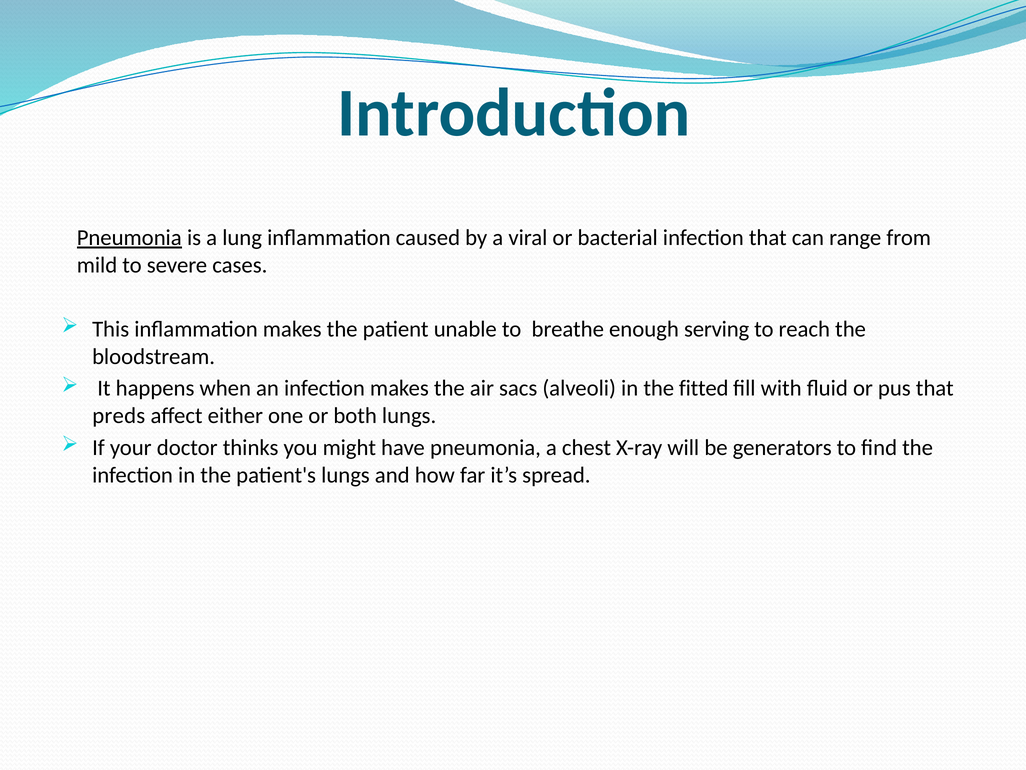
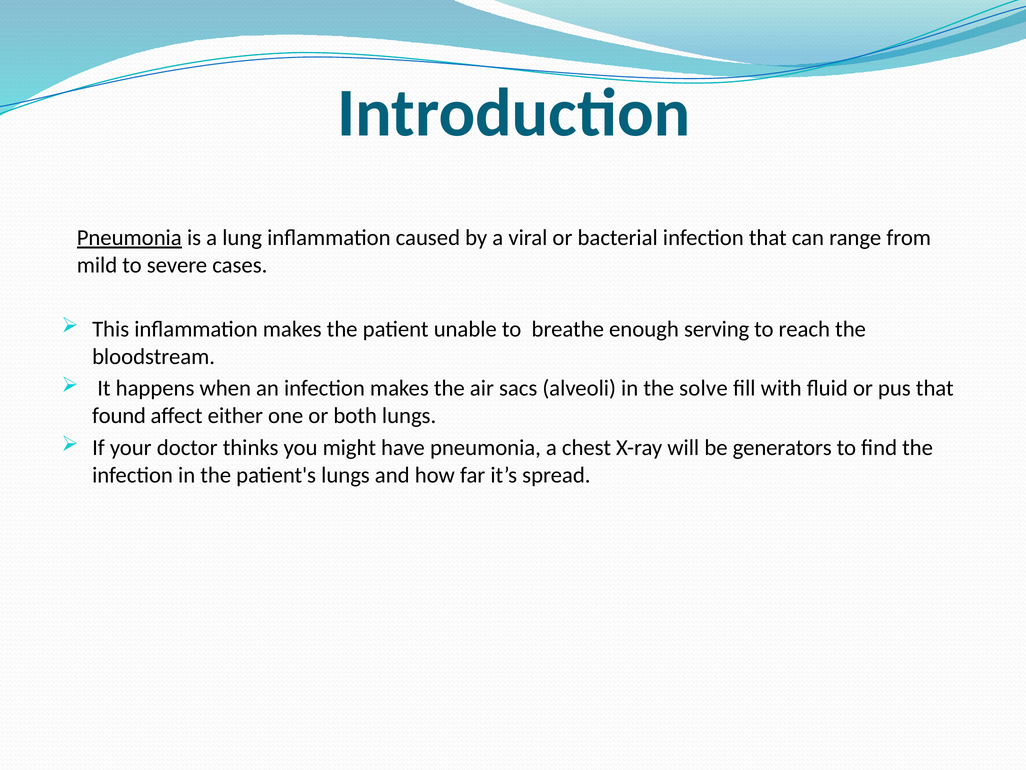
fitted: fitted -> solve (703, 388)
preds: preds -> found (119, 416)
